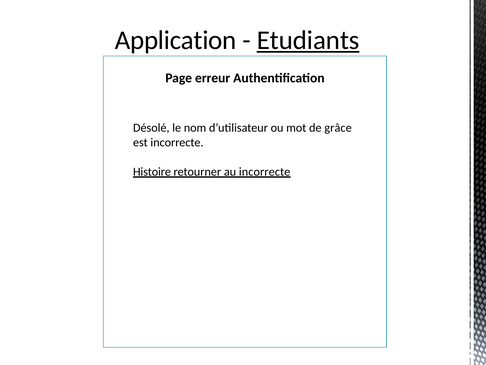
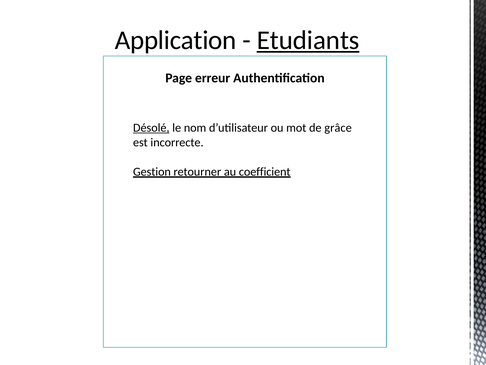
Désolé underline: none -> present (151, 128)
Histoire: Histoire -> Gestion (152, 171)
au incorrecte: incorrecte -> coefficient (265, 171)
